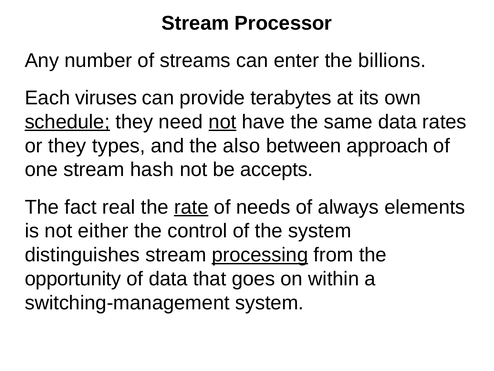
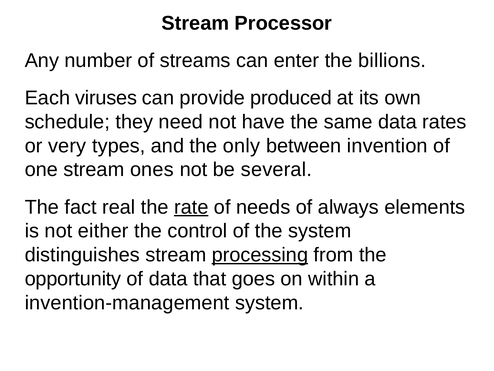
terabytes: terabytes -> produced (291, 98)
schedule underline: present -> none (67, 122)
not underline: present -> none (222, 122)
or they: they -> very (67, 146)
also: also -> only (242, 146)
approach: approach -> invention (387, 146)
hash: hash -> ones (152, 169)
accepts: accepts -> several (276, 169)
switching-management: switching-management -> invention-management (127, 302)
